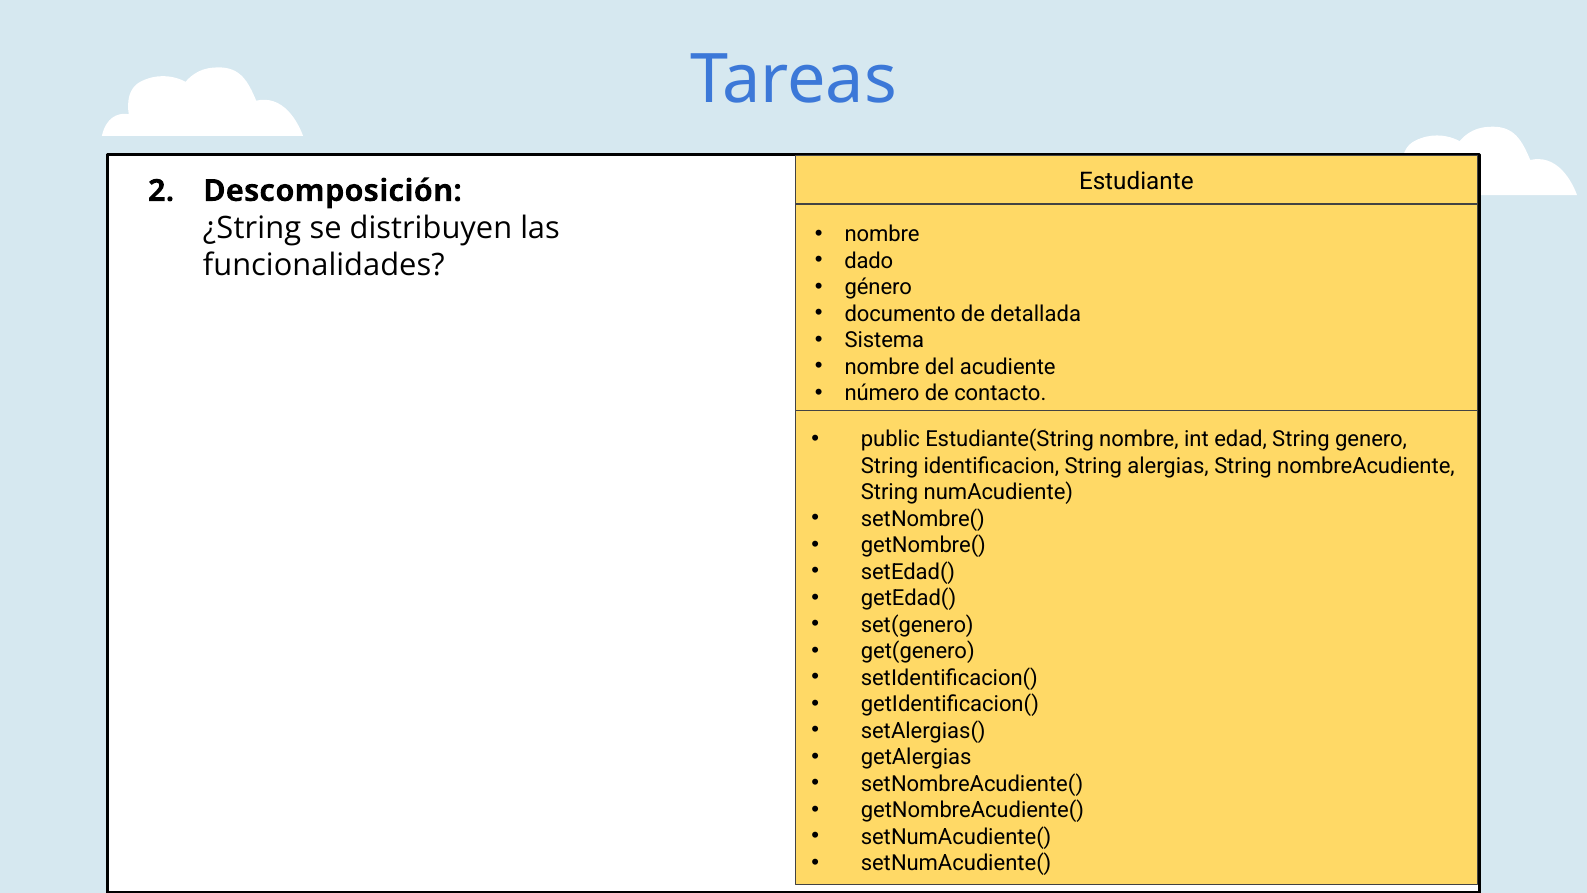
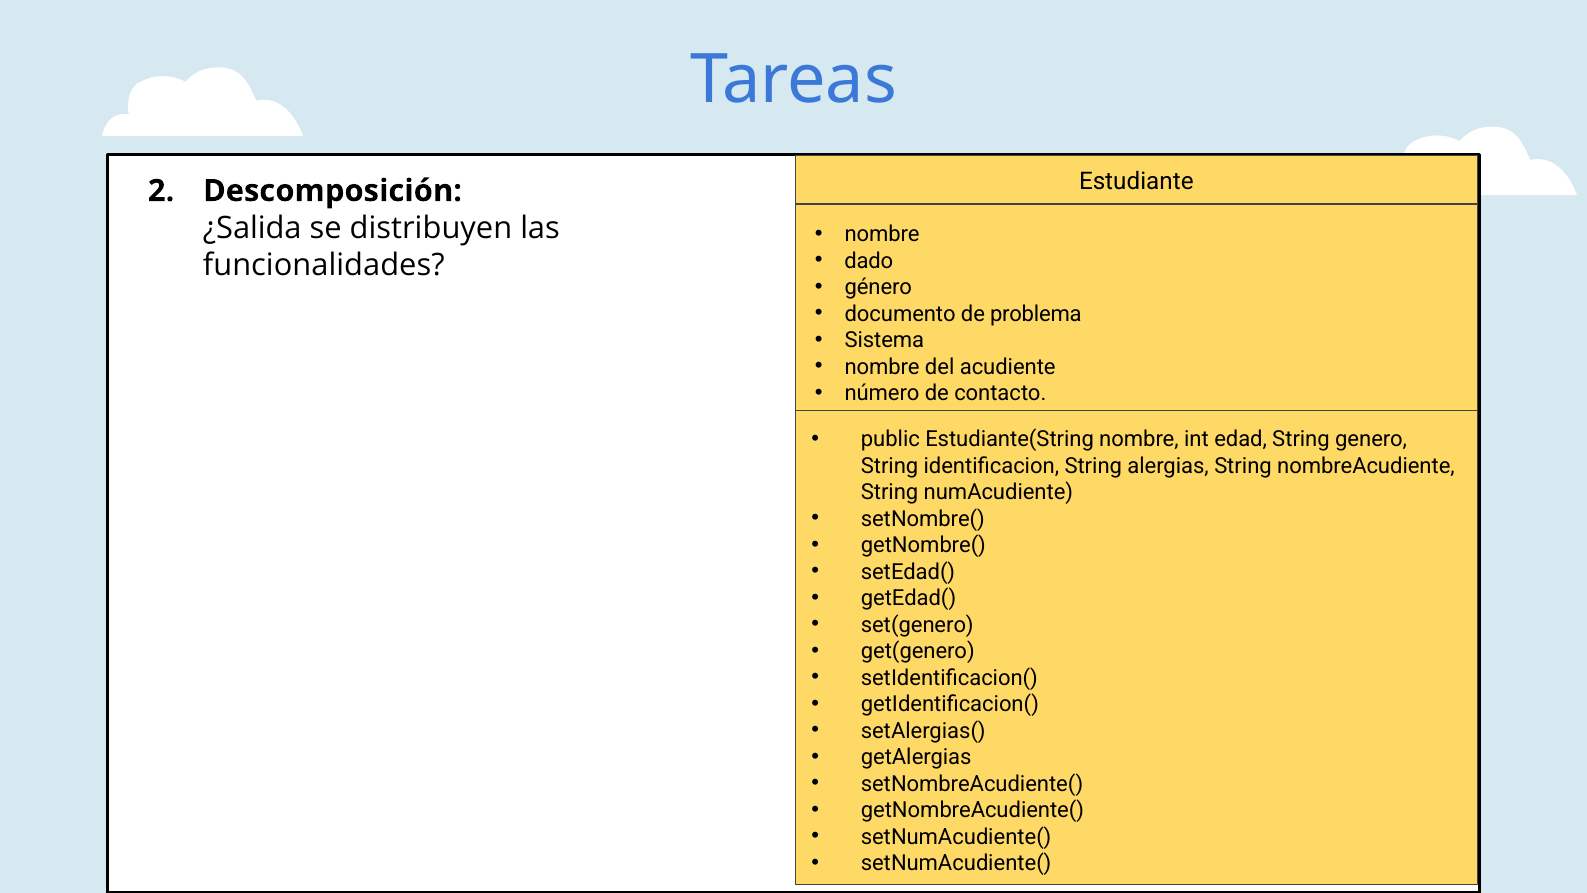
¿String: ¿String -> ¿Salida (252, 228)
detallada: detallada -> problema (1036, 314)
